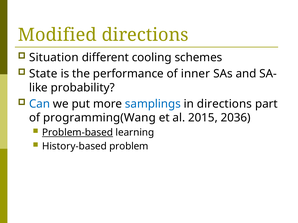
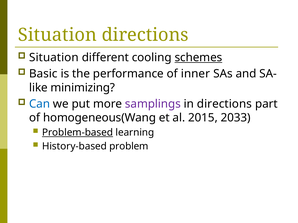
Modified: Modified -> Situation (57, 35)
schemes underline: none -> present (198, 58)
State: State -> Basic (43, 74)
probability: probability -> minimizing (83, 88)
samplings colour: blue -> purple (153, 104)
programming(Wang: programming(Wang -> homogeneous(Wang (99, 118)
2036: 2036 -> 2033 (236, 118)
